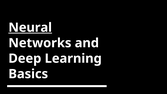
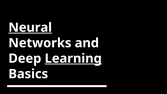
Learning underline: none -> present (73, 58)
